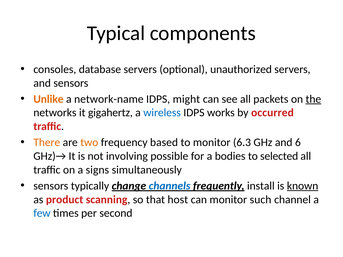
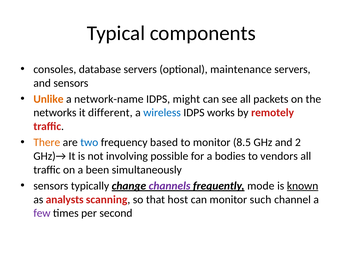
unauthorized: unauthorized -> maintenance (241, 69)
the underline: present -> none (313, 99)
gigahertz: gigahertz -> different (110, 113)
occurred: occurred -> remotely (273, 113)
two colour: orange -> blue (89, 143)
6.3: 6.3 -> 8.5 (242, 143)
6: 6 -> 2 (298, 143)
selected: selected -> vendors (279, 156)
signs: signs -> been (97, 170)
channels colour: blue -> purple (170, 186)
install: install -> mode (261, 186)
product: product -> analysts (65, 200)
few colour: blue -> purple (42, 213)
